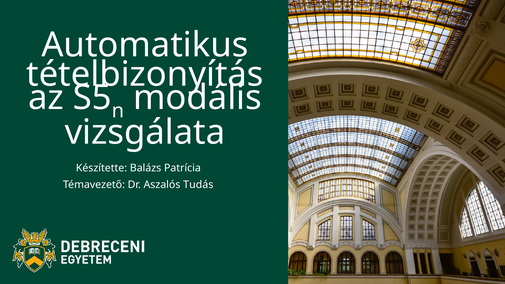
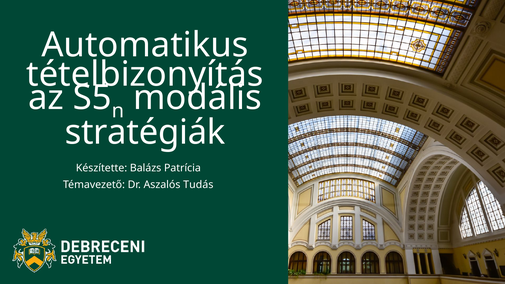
vizsgálata: vizsgálata -> stratégiák (145, 132)
